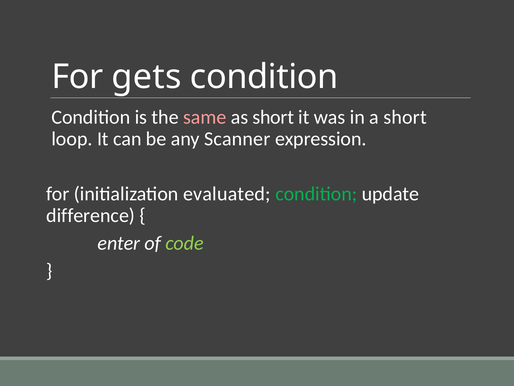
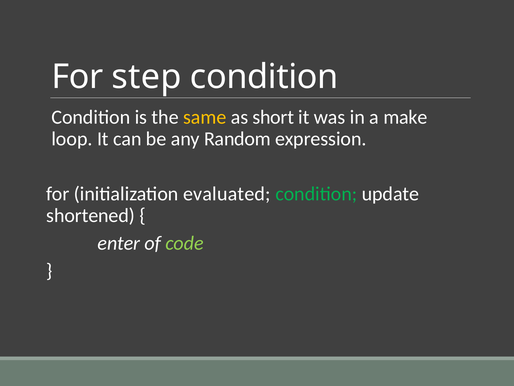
gets: gets -> step (147, 77)
same colour: pink -> yellow (205, 117)
a short: short -> make (405, 117)
Scanner: Scanner -> Random (237, 139)
difference: difference -> shortened (91, 215)
